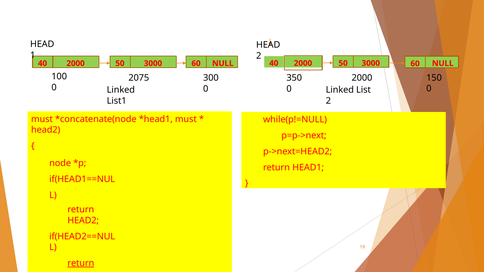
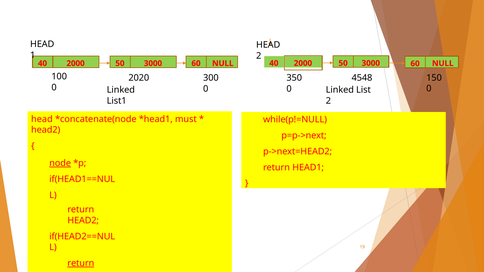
2000: 2000 -> 4548 (362, 78)
2075: 2075 -> 2020 (139, 78)
must: must -> head (42, 119)
node underline: none -> present (60, 163)
